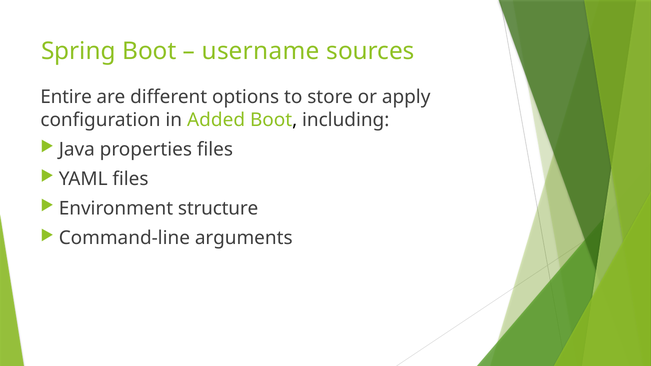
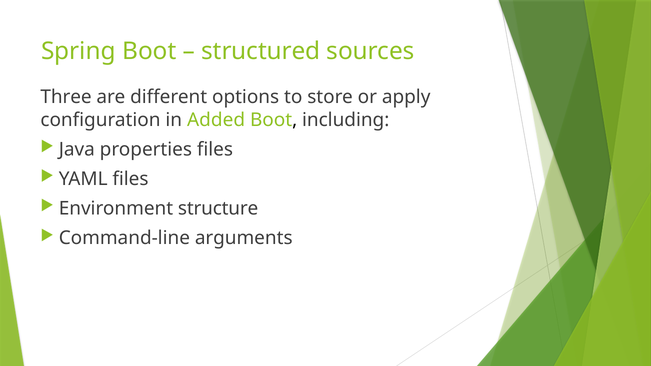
username: username -> structured (261, 51)
Entire: Entire -> Three (66, 97)
